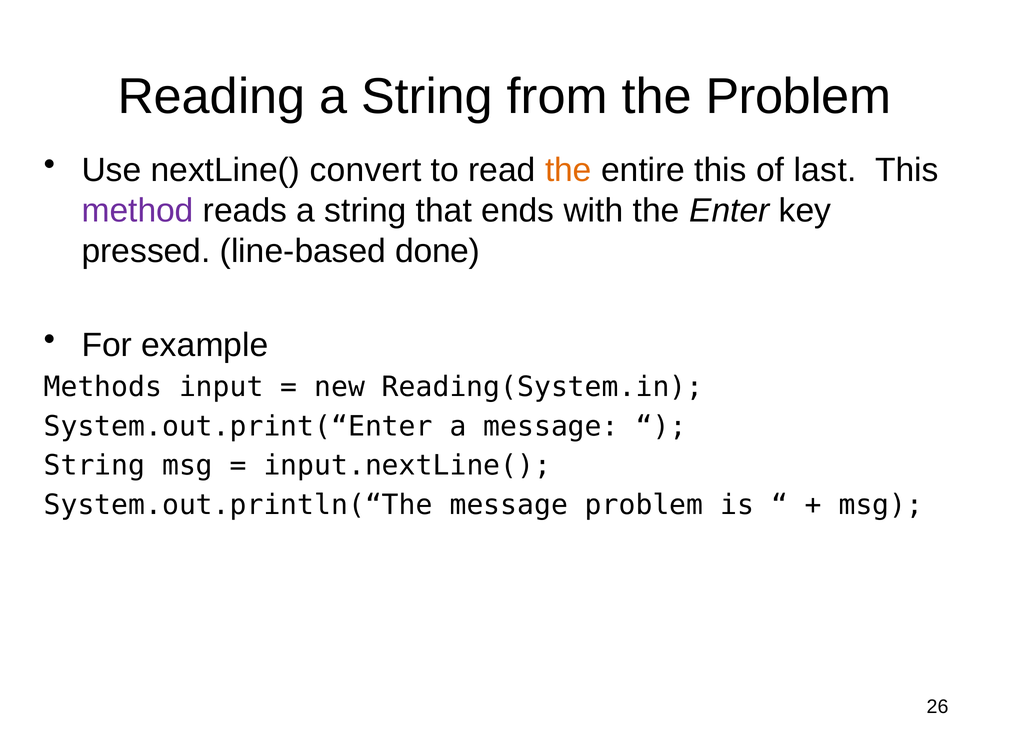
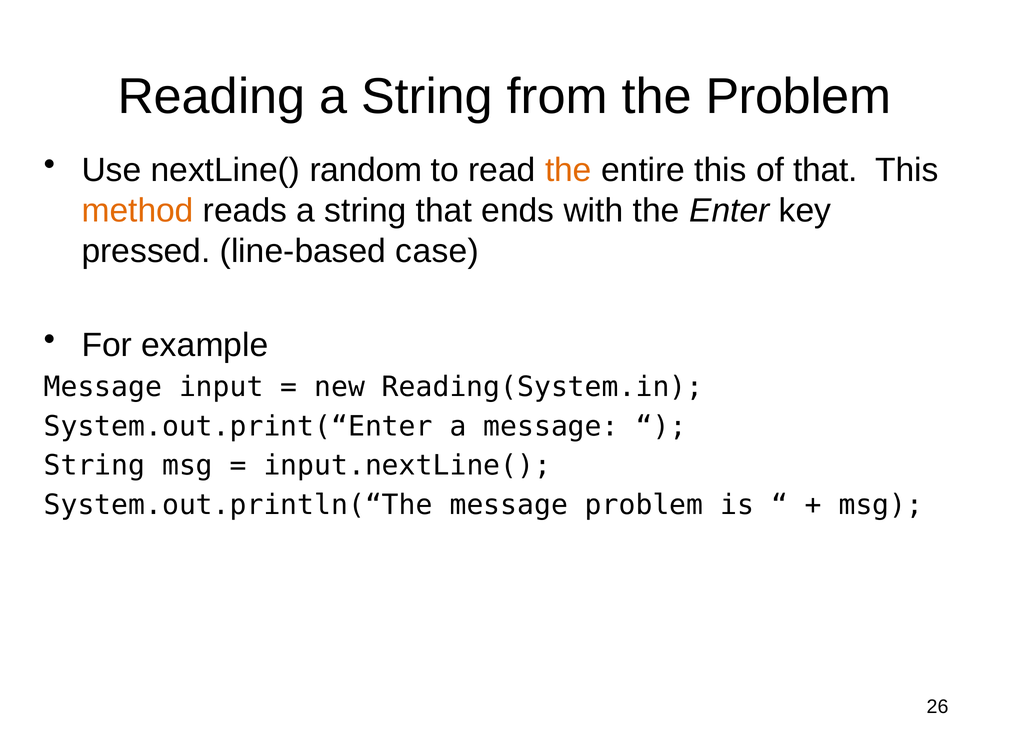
convert: convert -> random (366, 171)
of last: last -> that (825, 171)
method colour: purple -> orange (138, 211)
done: done -> case (437, 251)
Methods: Methods -> Message (103, 388)
